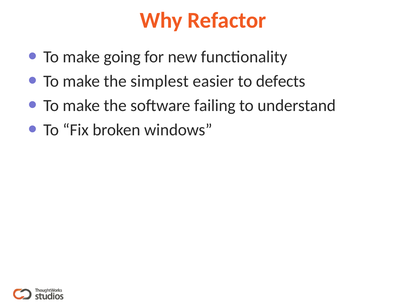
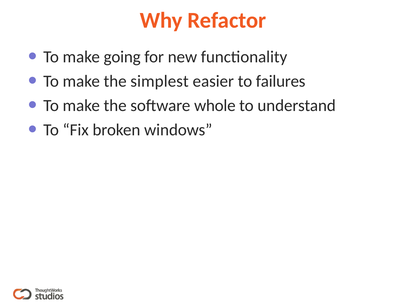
defects: defects -> failures (281, 81)
failing: failing -> whole (215, 105)
